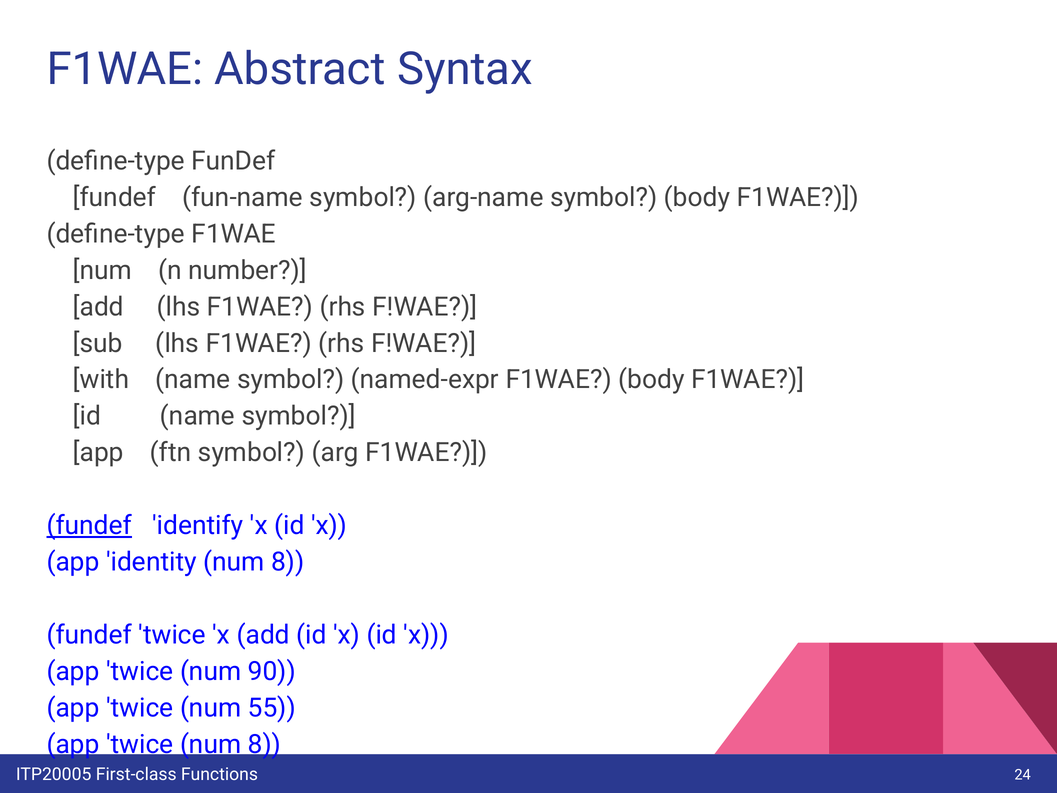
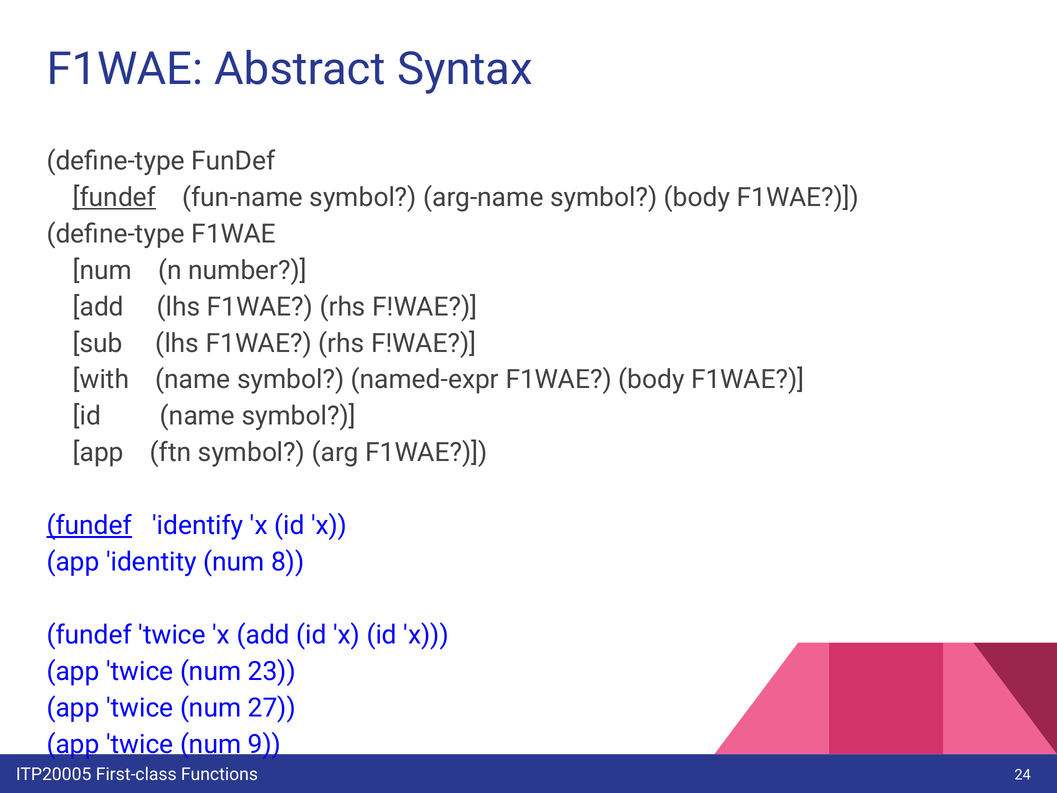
fundef underline: none -> present (114, 197)
90: 90 -> 23 (272, 671)
55: 55 -> 27 (272, 708)
twice num 8: 8 -> 9 (264, 744)
